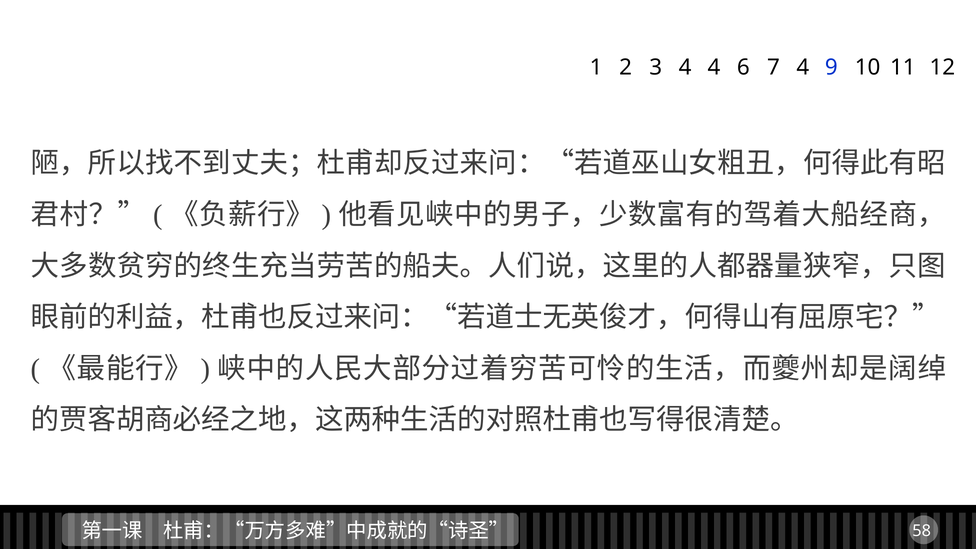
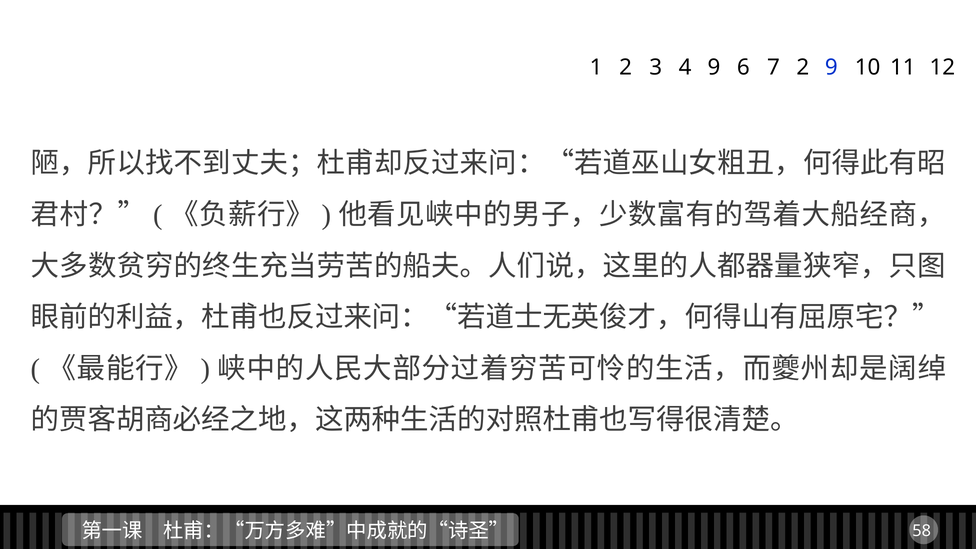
4 4: 4 -> 9 (714, 68)
7 4: 4 -> 2 (803, 68)
